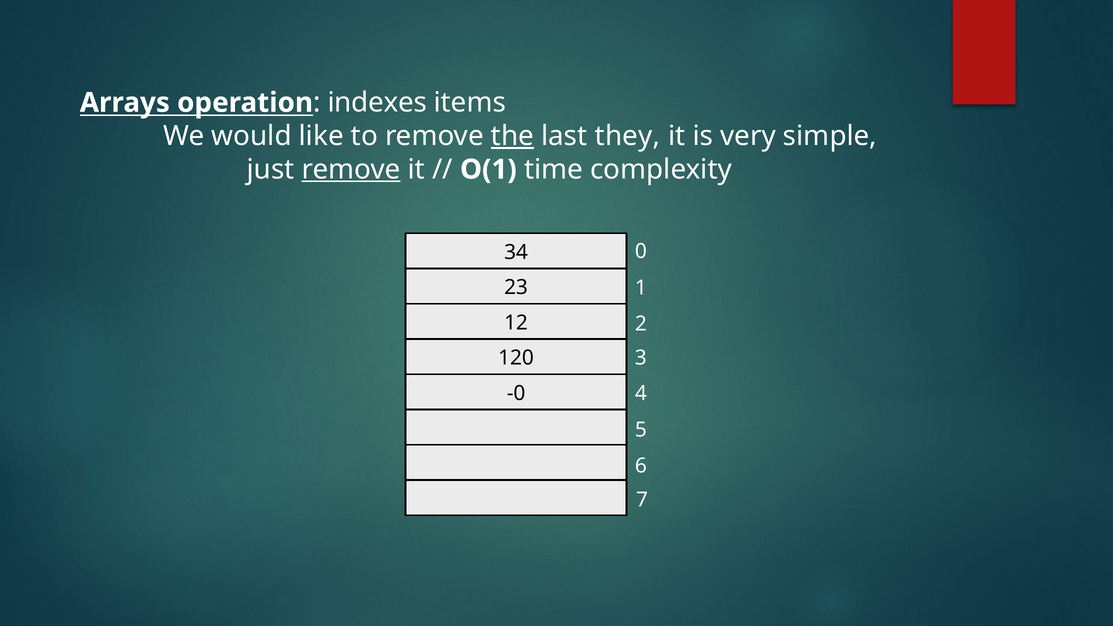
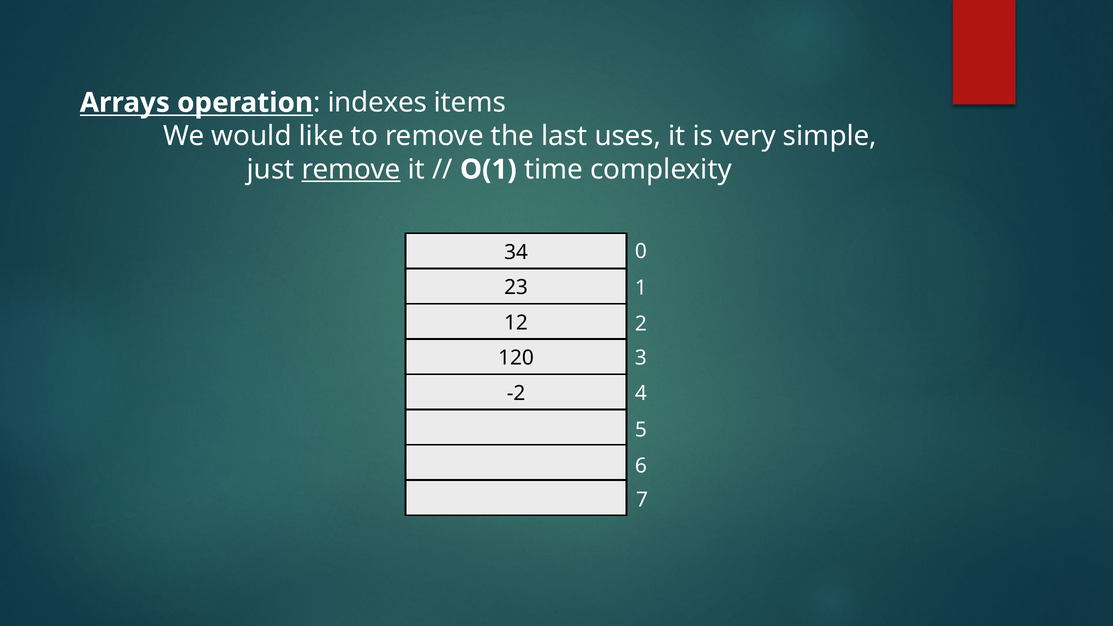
the underline: present -> none (512, 136)
they: they -> uses (628, 136)
-0: -0 -> -2 (516, 393)
